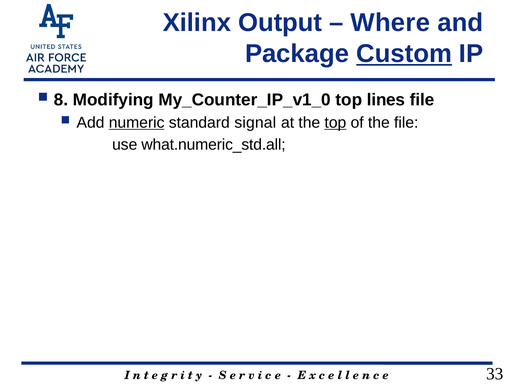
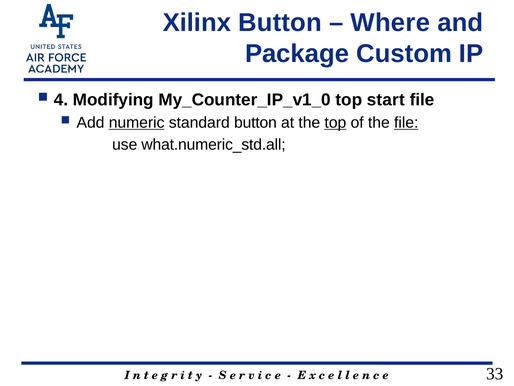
Xilinx Output: Output -> Button (280, 23)
Custom underline: present -> none (404, 54)
8: 8 -> 4 (61, 100)
lines: lines -> start (386, 100)
standard signal: signal -> button (255, 122)
file underline: none -> present (406, 122)
